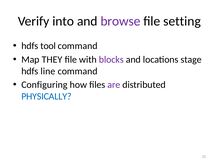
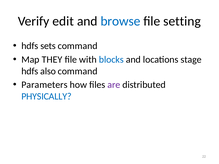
into: into -> edit (63, 21)
browse colour: purple -> blue (120, 21)
tool: tool -> sets (48, 46)
blocks colour: purple -> blue (111, 60)
line: line -> also (48, 71)
Configuring: Configuring -> Parameters (44, 85)
